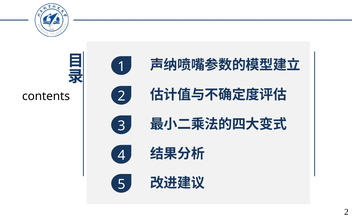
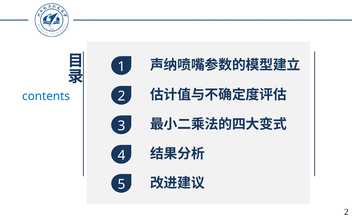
contents colour: black -> blue (46, 96)
